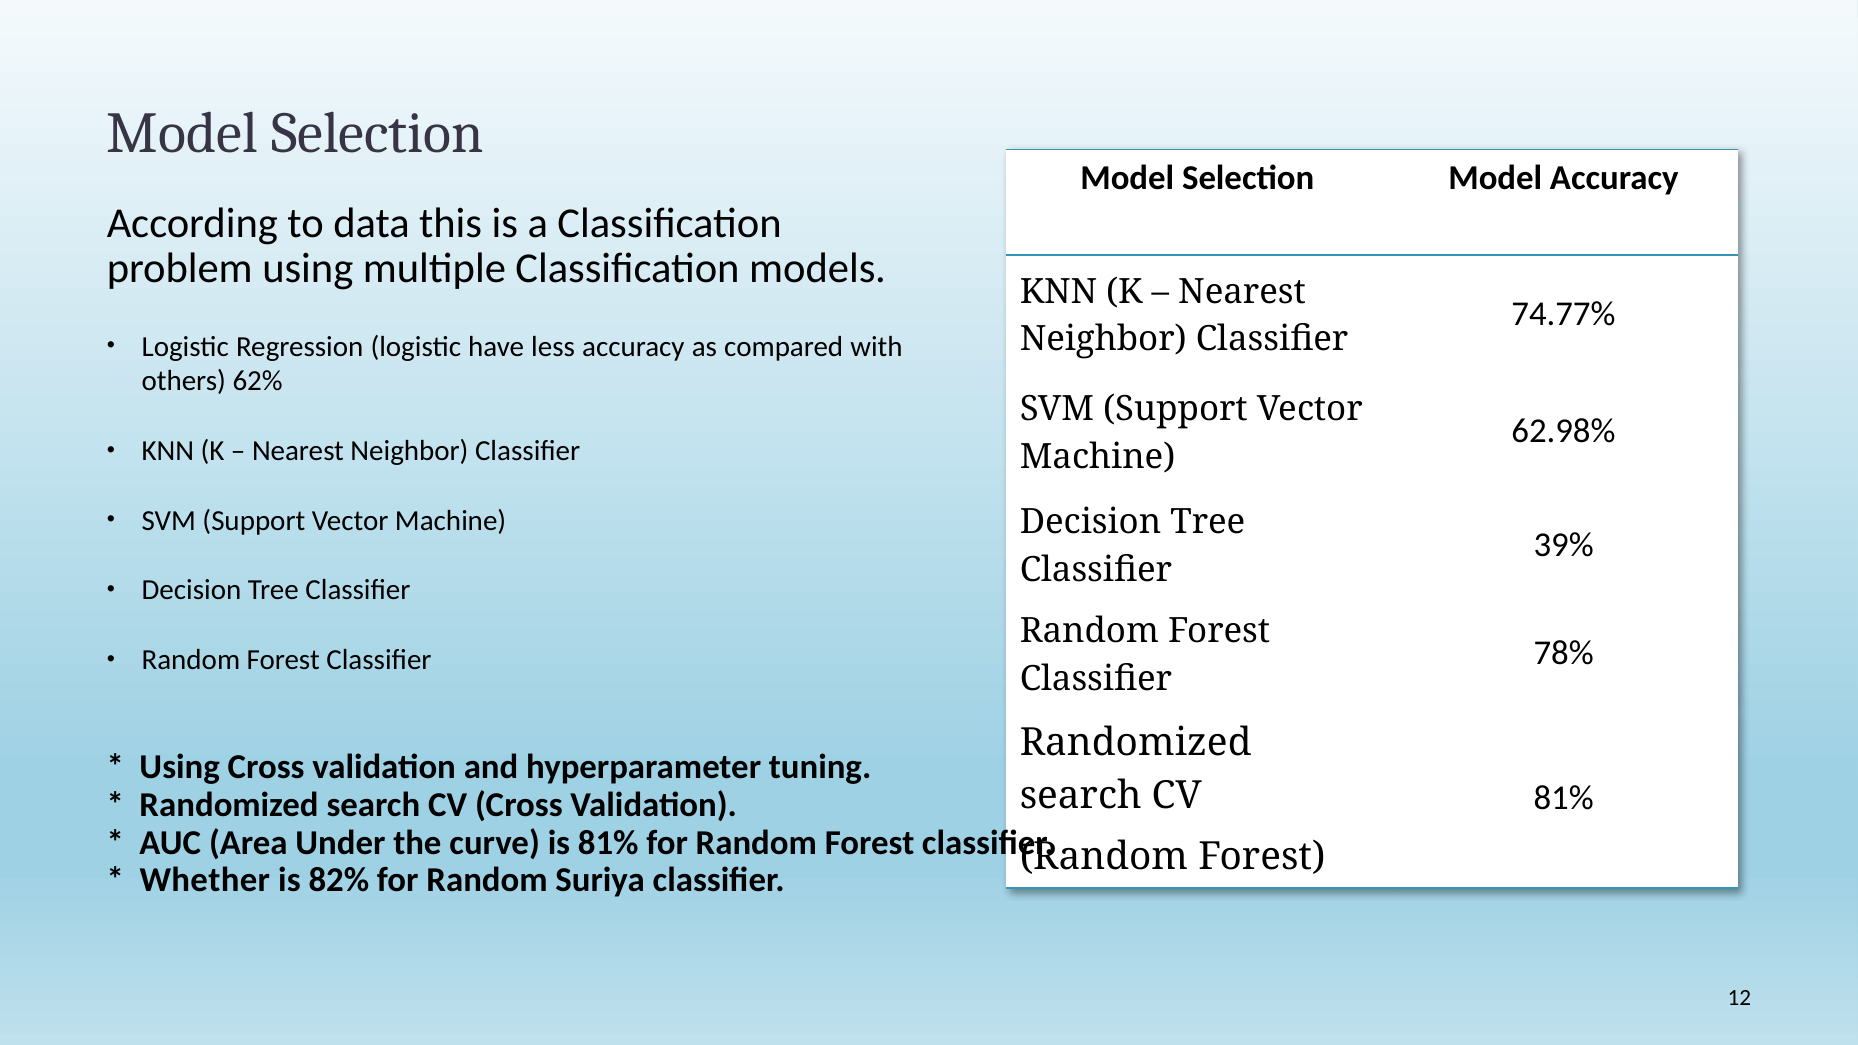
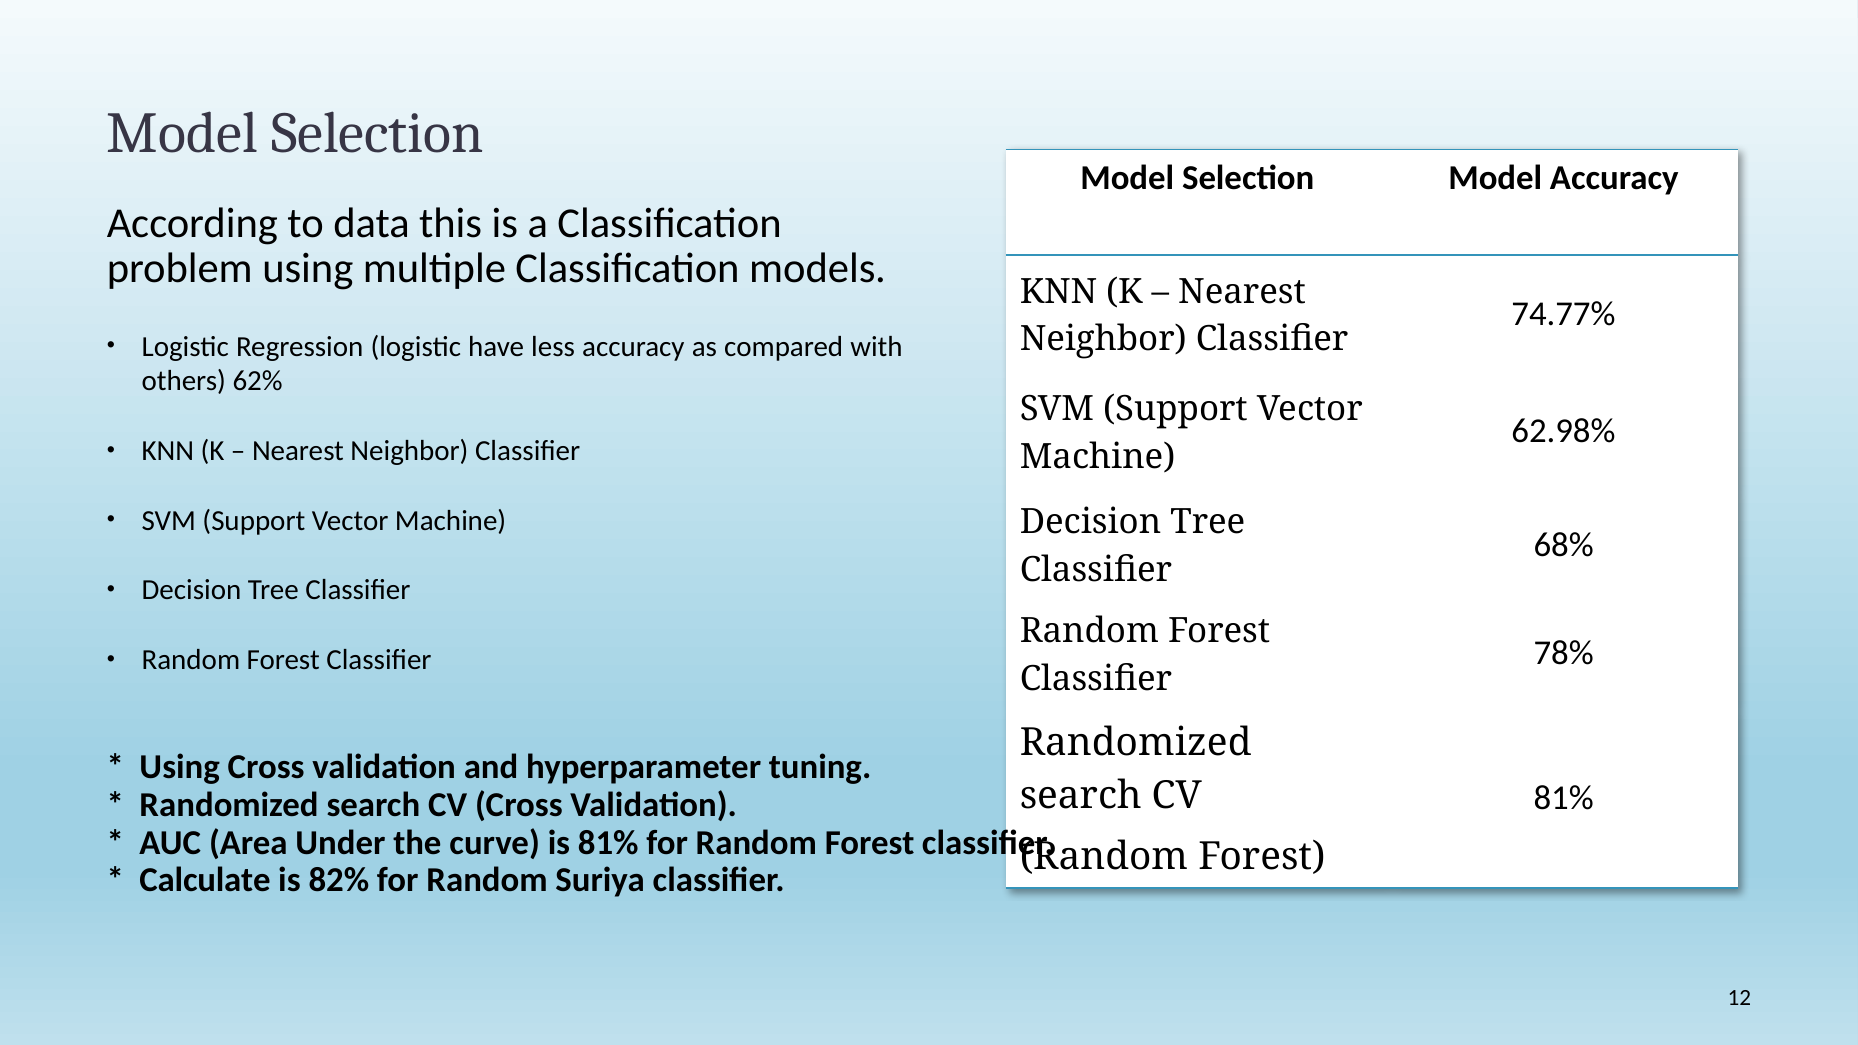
39%: 39% -> 68% (1564, 545)
Whether: Whether -> Calculate (205, 881)
